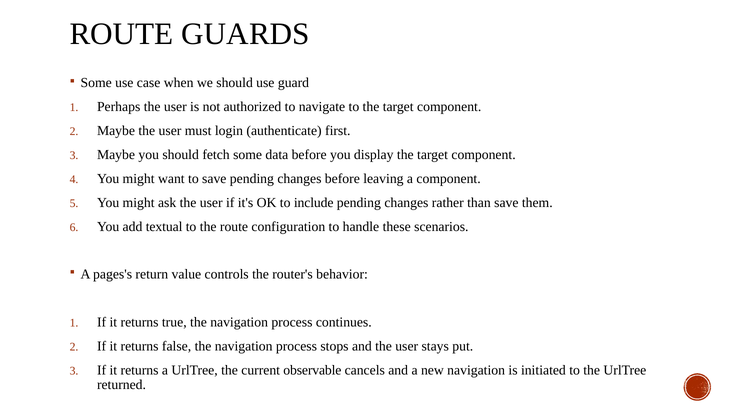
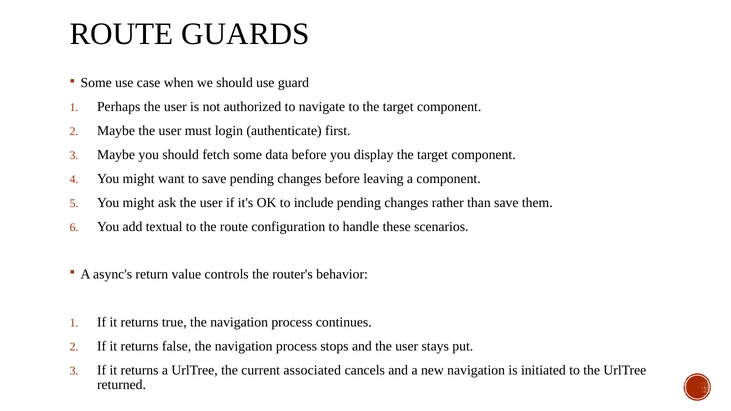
pages's: pages's -> async's (113, 274)
observable: observable -> associated (312, 370)
